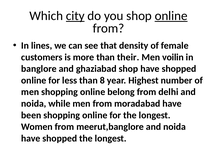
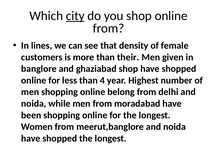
online underline: present -> none (171, 16)
voilin: voilin -> given (173, 57)
8: 8 -> 4 (102, 80)
